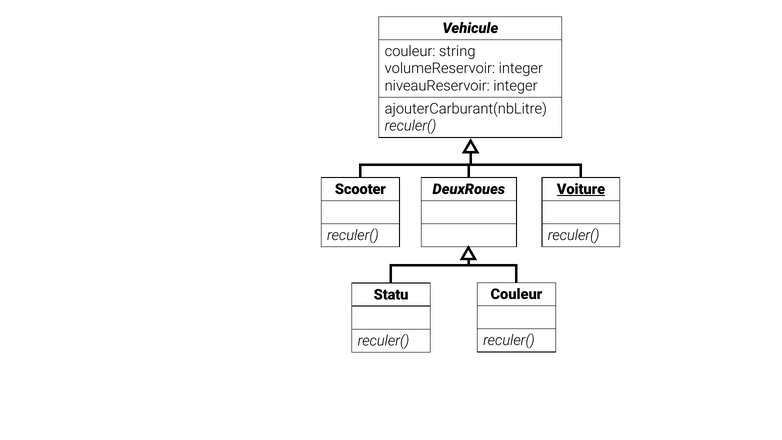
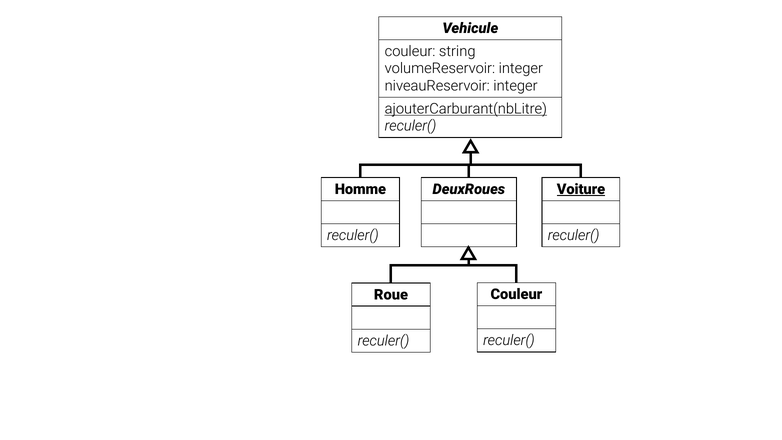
ajouterCarburant(nbLitre underline: none -> present (466, 109)
Scooter: Scooter -> Homme (360, 189)
Statu: Statu -> Roue (391, 295)
